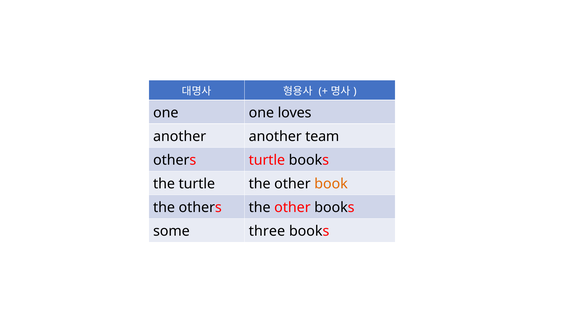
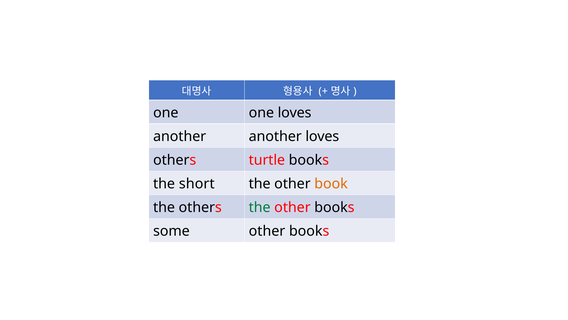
another team: team -> loves (322, 136)
the turtle: turtle -> short (197, 183)
the colour: black -> green (260, 207)
some three: three -> other (267, 231)
